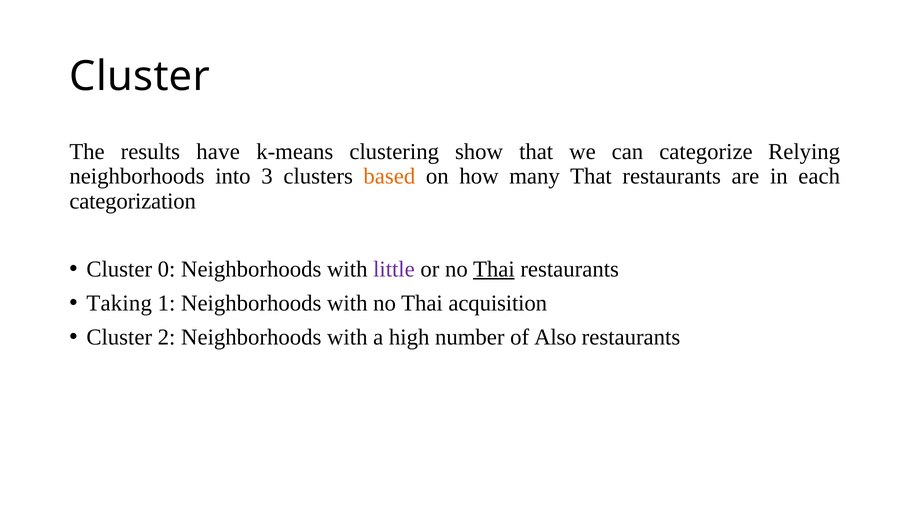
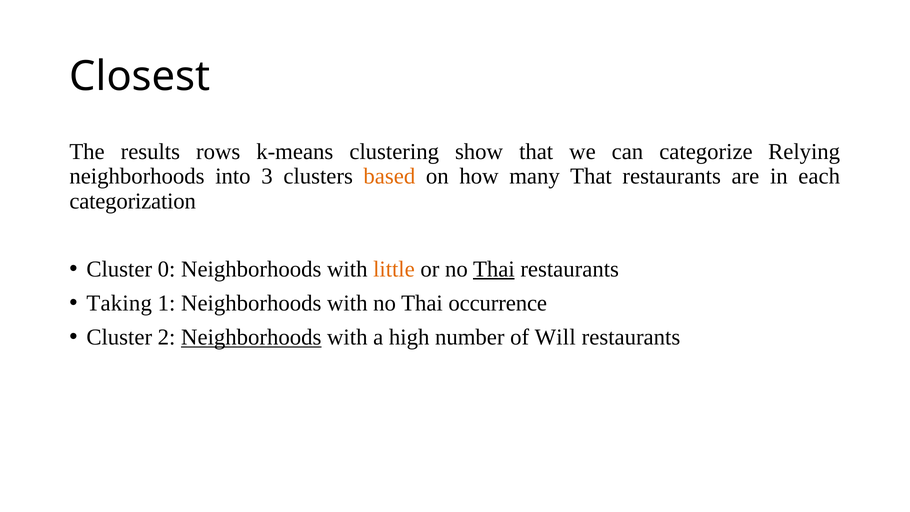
Cluster: Cluster -> Closest (140, 76)
have: have -> rows (218, 152)
little colour: purple -> orange (394, 269)
acquisition: acquisition -> occurrence (498, 303)
Neighborhoods underline: none -> present (251, 337)
Also: Also -> Will (555, 337)
